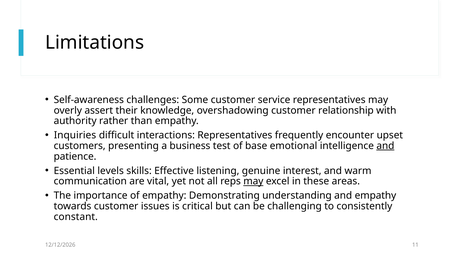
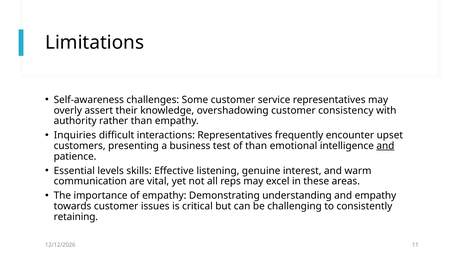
relationship: relationship -> consistency (346, 110)
of base: base -> than (256, 146)
may underline: present -> none (253, 181)
constant: constant -> retaining (76, 216)
